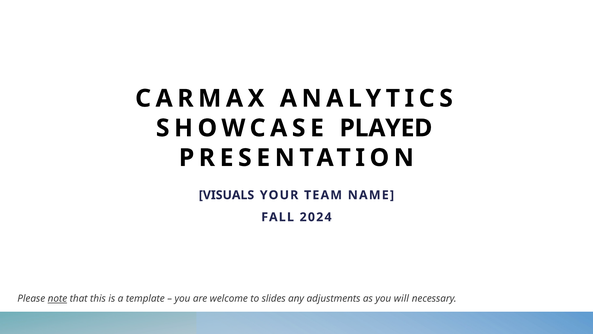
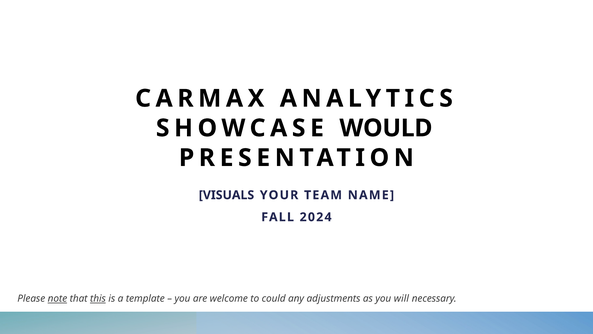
PLAYED: PLAYED -> WOULD (386, 128)
this underline: none -> present (98, 298)
slides: slides -> could (274, 298)
